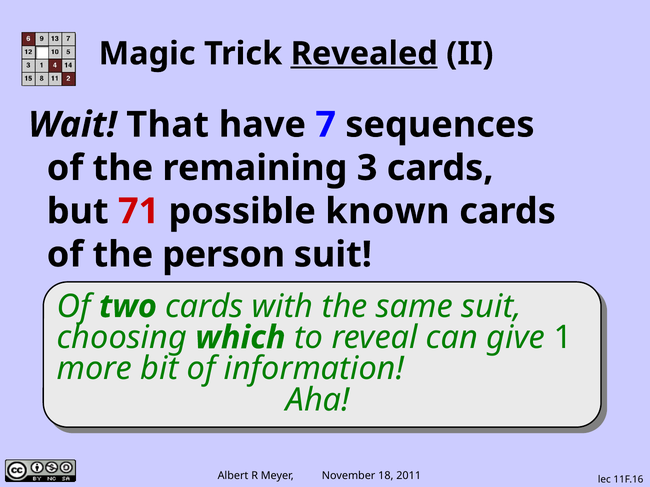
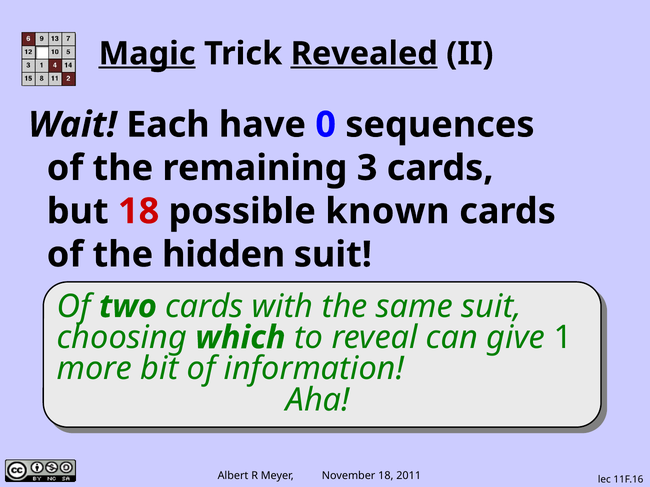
Magic underline: none -> present (147, 54)
That: That -> Each (168, 125)
7: 7 -> 0 (326, 125)
but 71: 71 -> 18 (139, 212)
person: person -> hidden (224, 255)
